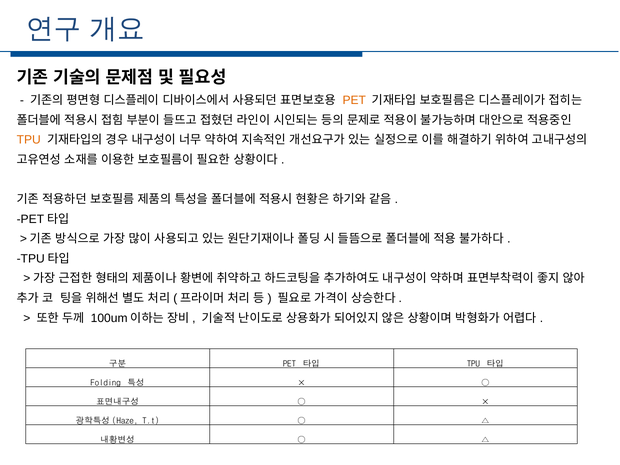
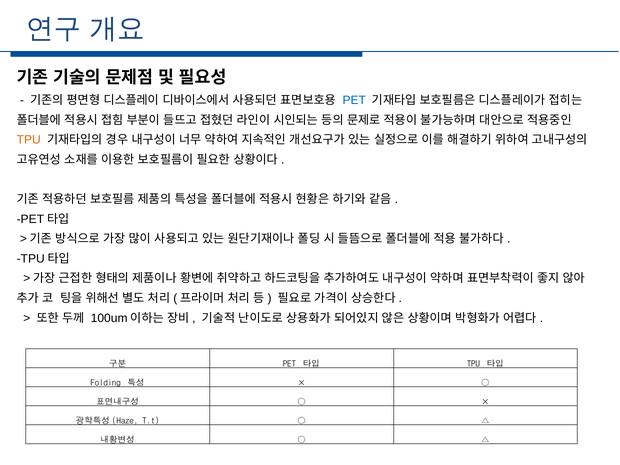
PET colour: orange -> blue (354, 100)
